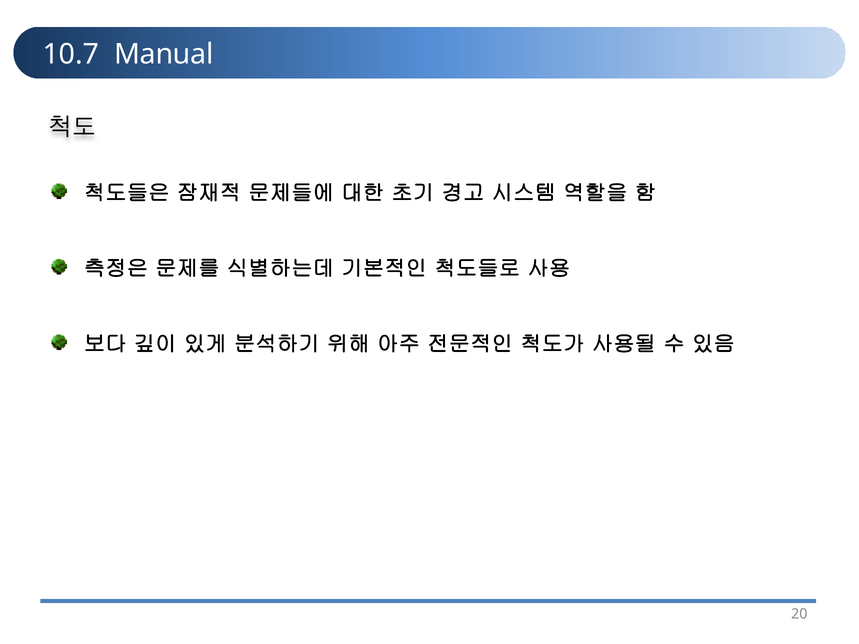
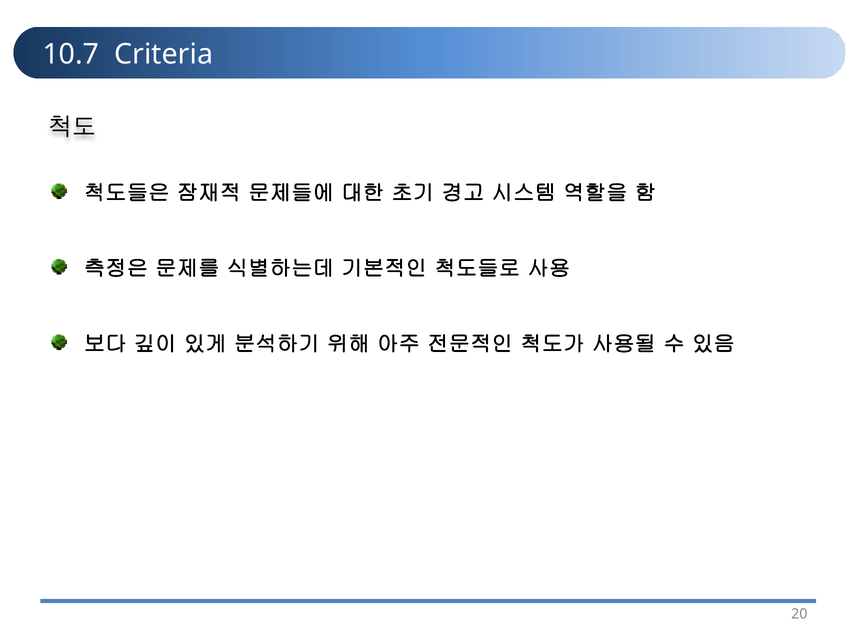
Manual: Manual -> Criteria (164, 54)
